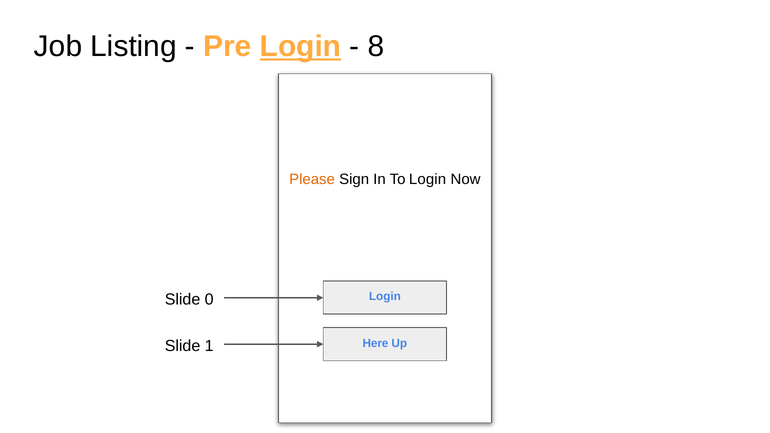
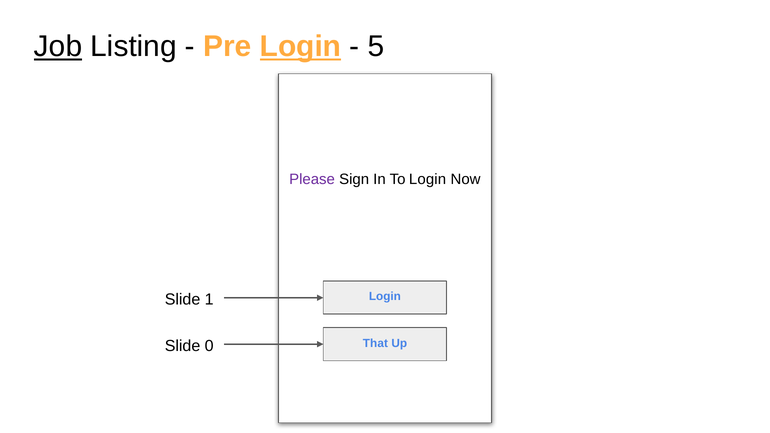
Job underline: none -> present (58, 47)
8: 8 -> 5 (376, 47)
Please colour: orange -> purple (312, 180)
0: 0 -> 1 (209, 300)
Here: Here -> That (375, 343)
1: 1 -> 0 (209, 346)
